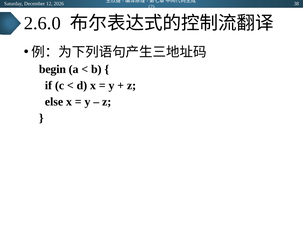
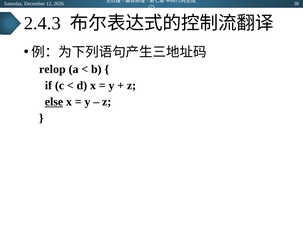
2.6.0: 2.6.0 -> 2.4.3 (42, 23)
begin: begin -> relop (52, 69)
else underline: none -> present (54, 102)
